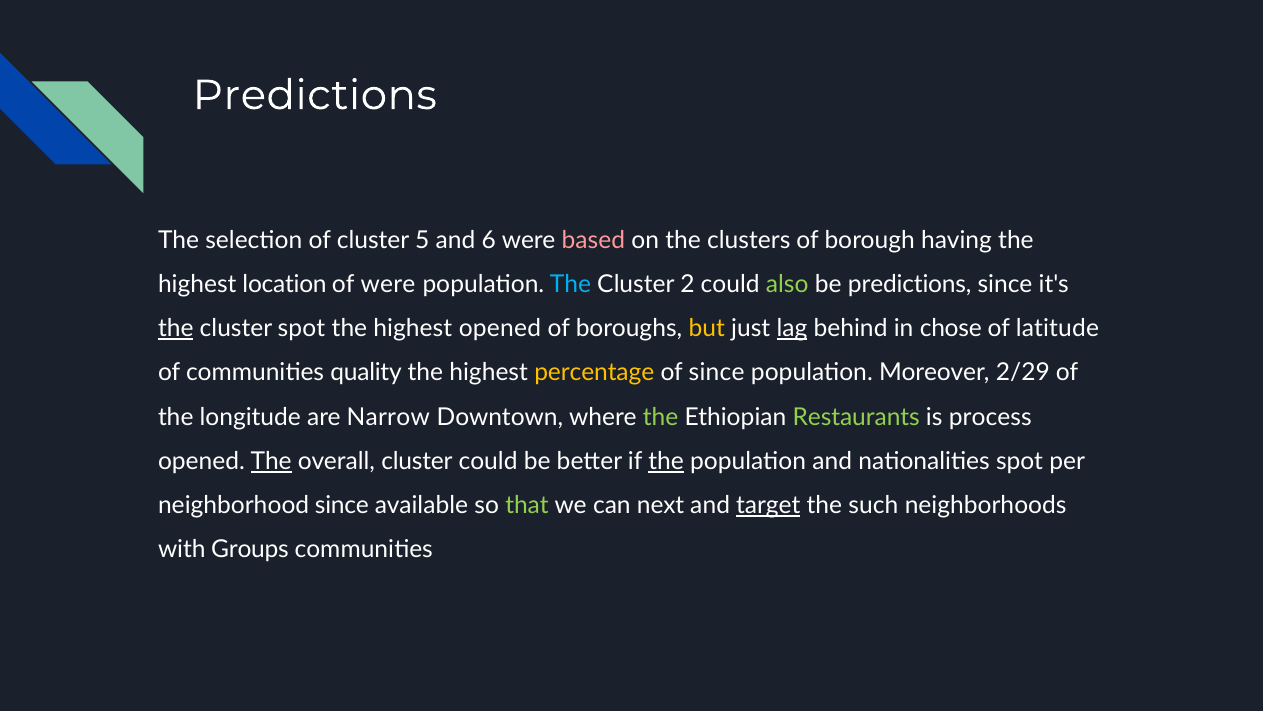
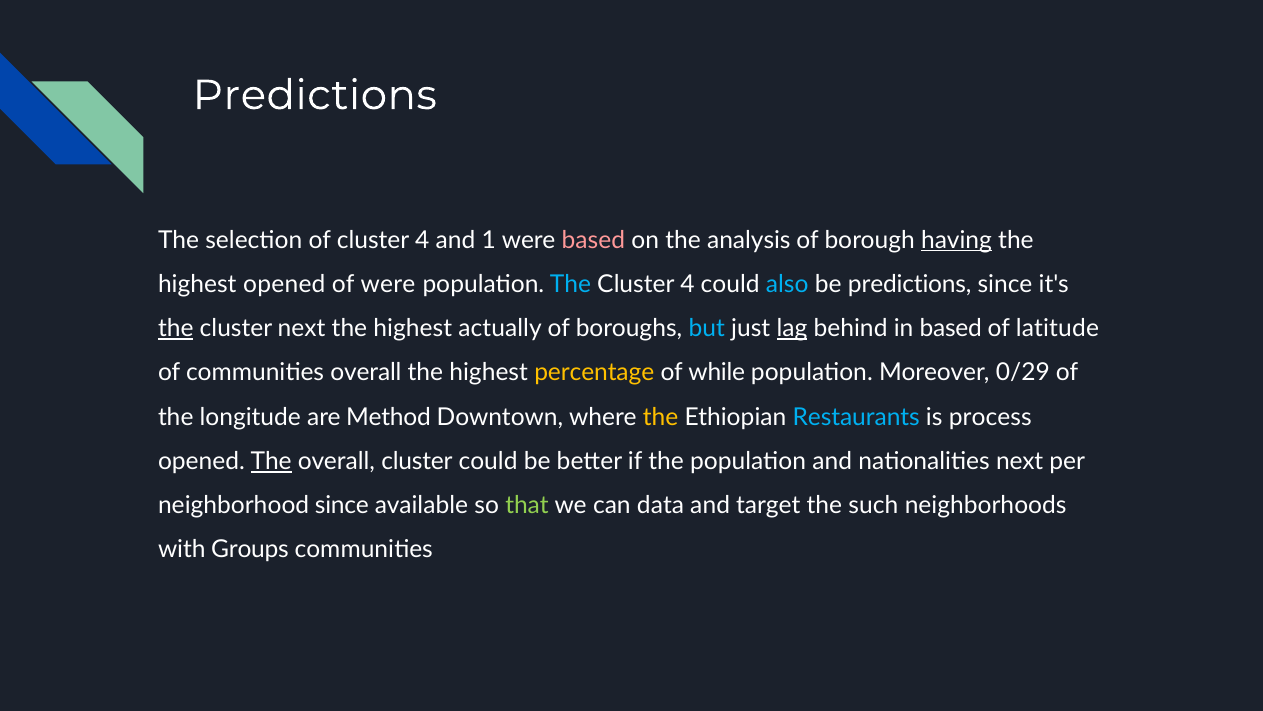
of cluster 5: 5 -> 4 (422, 240)
6: 6 -> 1 (489, 240)
clusters: clusters -> analysis (749, 240)
having underline: none -> present (957, 240)
highest location: location -> opened (284, 284)
2: 2 -> 4 (687, 284)
also colour: light green -> light blue (787, 284)
cluster spot: spot -> next (302, 328)
highest opened: opened -> actually (500, 328)
but colour: yellow -> light blue (707, 328)
in chose: chose -> based (951, 328)
communities quality: quality -> overall (366, 373)
of since: since -> while (717, 373)
2/29: 2/29 -> 0/29 (1023, 373)
Narrow: Narrow -> Method (388, 417)
the colour: light green -> yellow (661, 417)
Restaurants colour: light green -> light blue (856, 417)
the underline: present -> none (666, 461)
nationalities spot: spot -> next (1020, 461)
next: next -> data (661, 505)
target underline: present -> none (768, 505)
